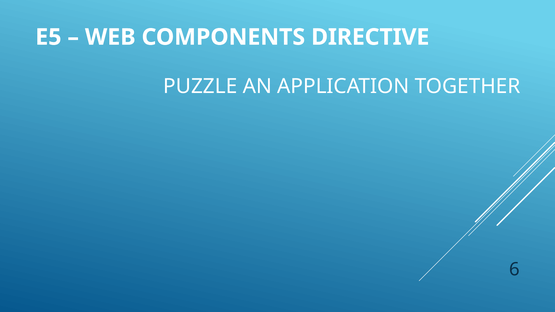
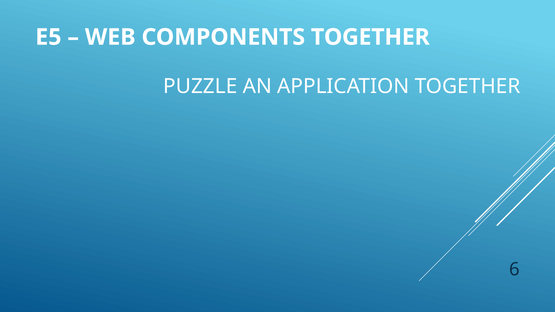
COMPONENTS DIRECTIVE: DIRECTIVE -> TOGETHER (370, 37)
